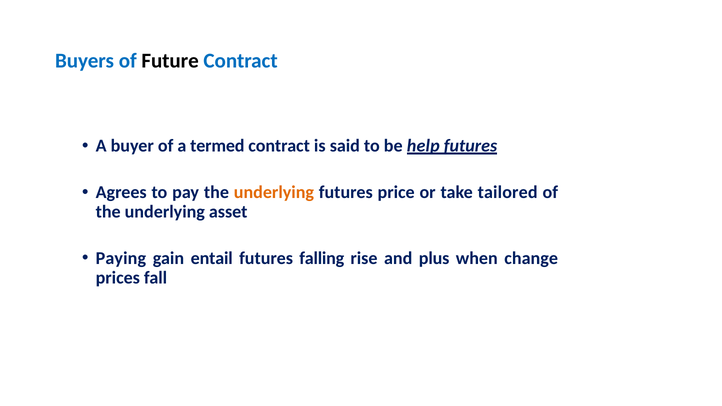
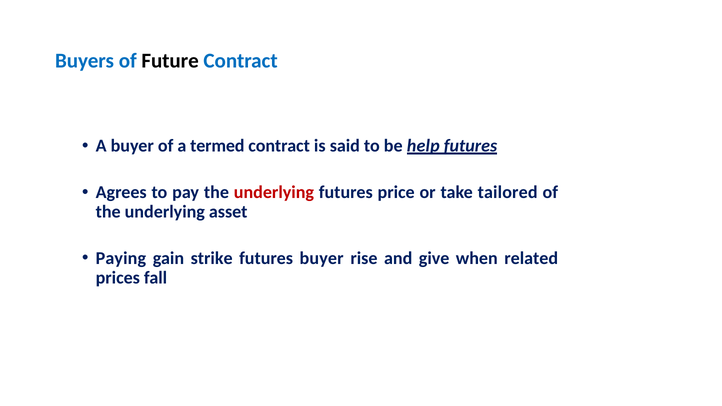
underlying colour: orange -> red (274, 192)
entail: entail -> strike (212, 258)
futures falling: falling -> buyer (322, 258)
plus: plus -> give (434, 258)
change: change -> related (531, 258)
